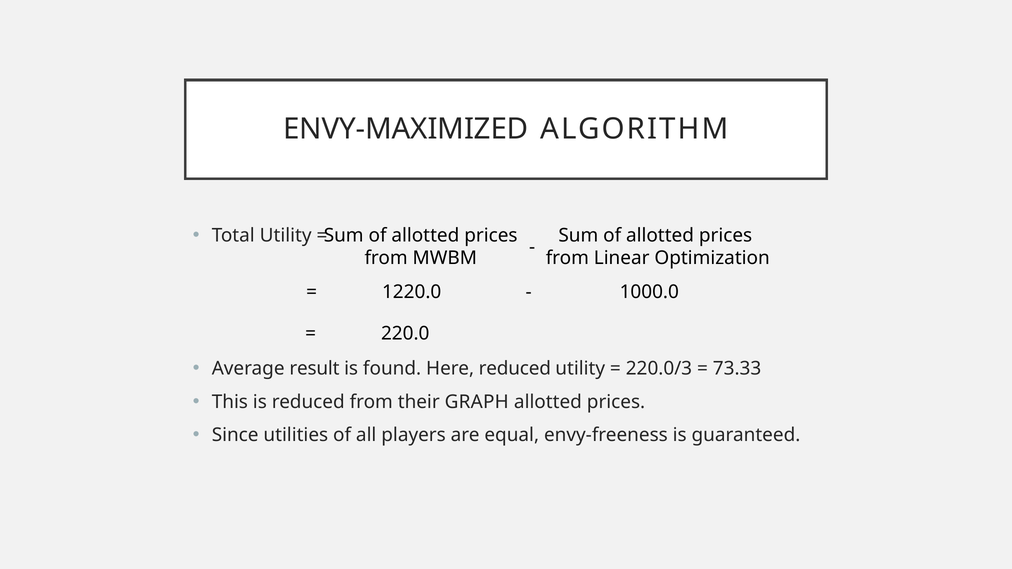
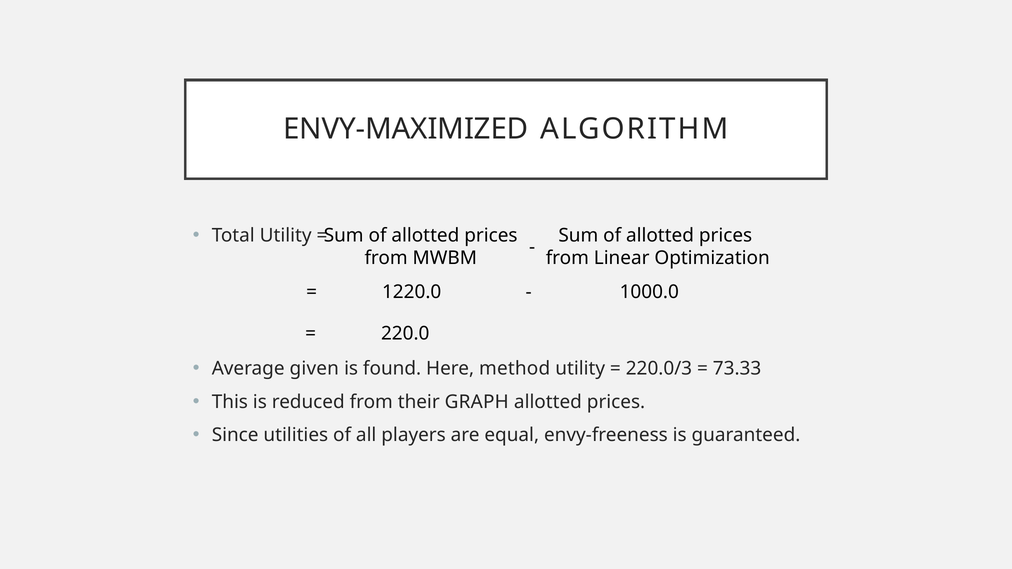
result: result -> given (314, 369)
Here reduced: reduced -> method (515, 369)
